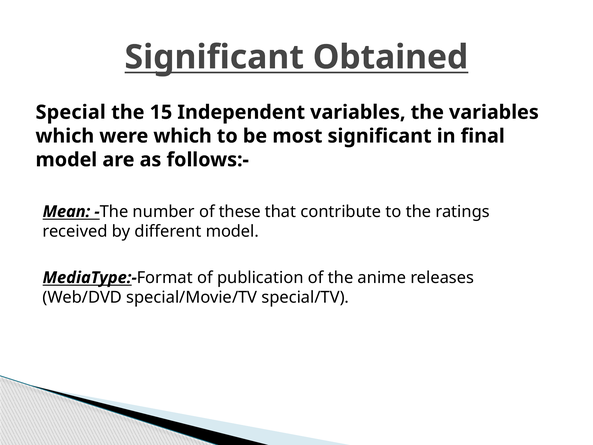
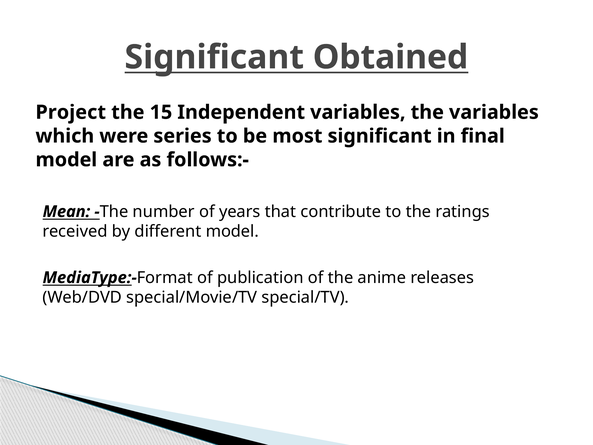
Special: Special -> Project (71, 112)
were which: which -> series (183, 136)
these: these -> years (240, 212)
